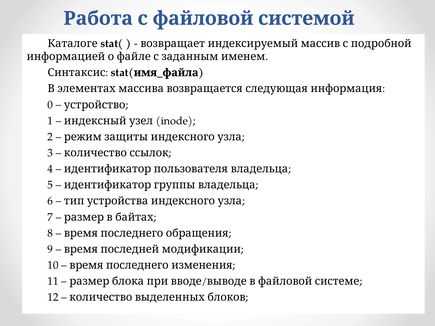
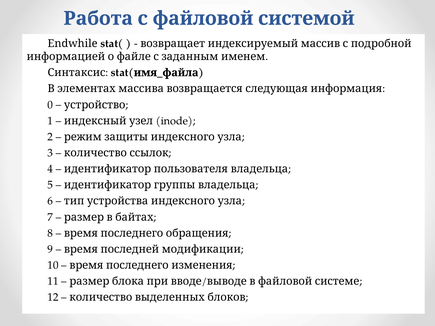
Каталоге: Каталоге -> Endwhile (73, 44)
